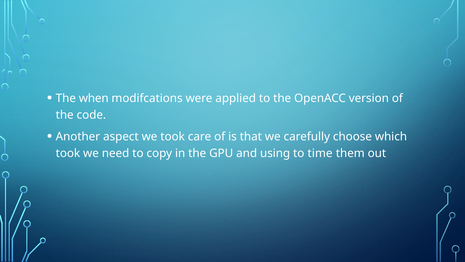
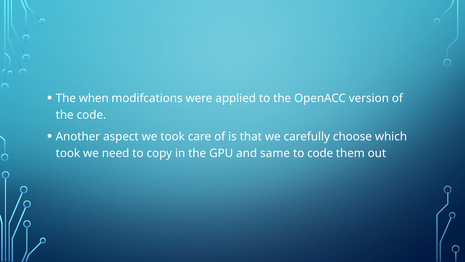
using: using -> same (275, 153)
to time: time -> code (320, 153)
